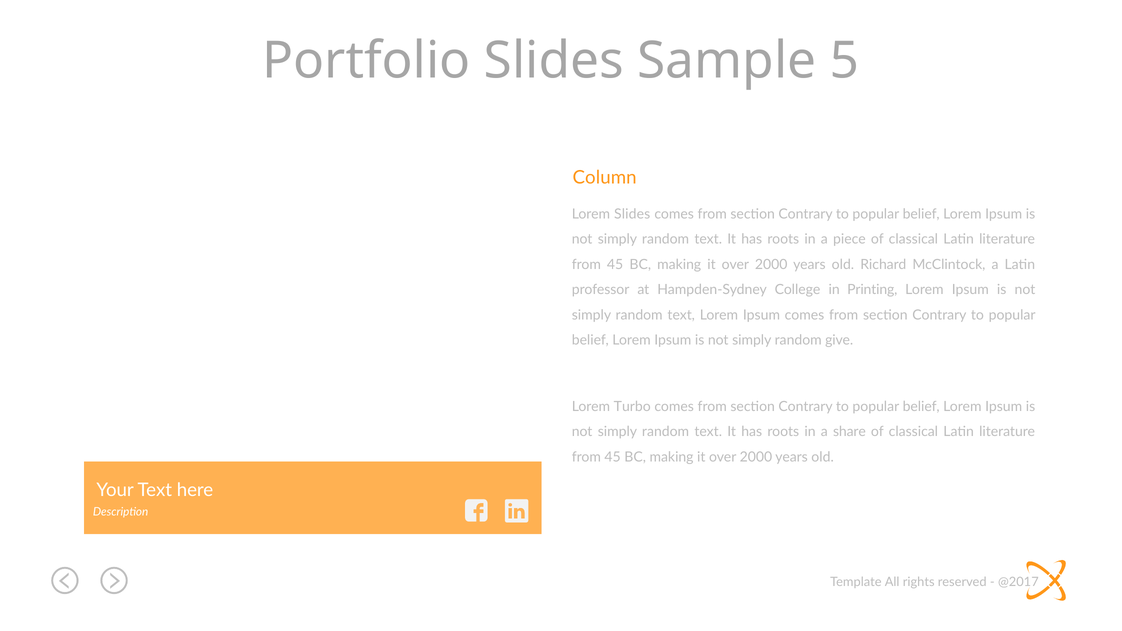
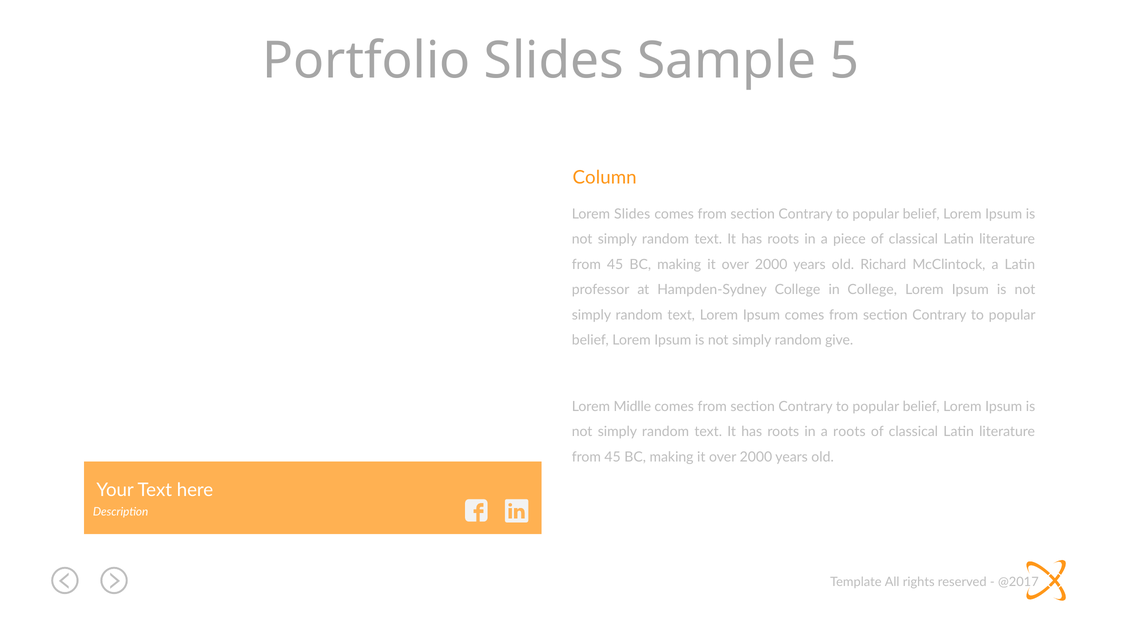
in Printing: Printing -> College (872, 290)
Turbo: Turbo -> Midlle (632, 407)
a share: share -> roots (849, 432)
